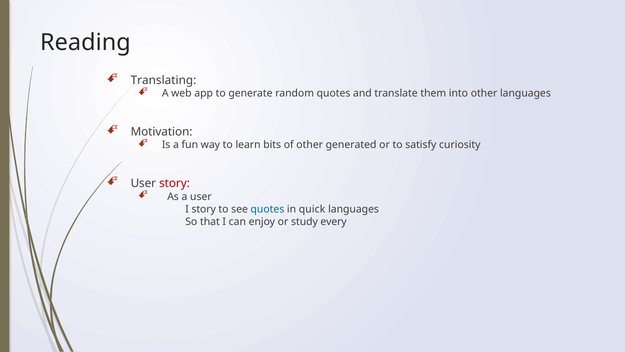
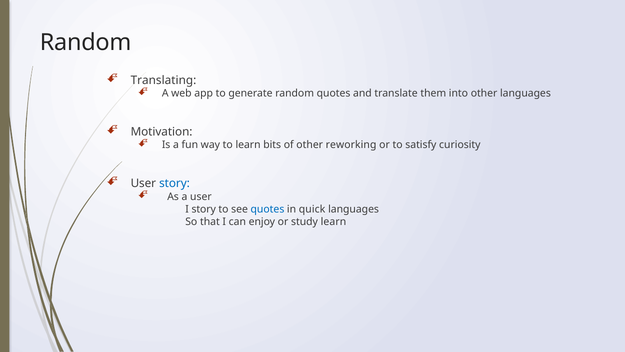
Reading: Reading -> Random (86, 42)
generated: generated -> reworking (351, 145)
story colour: red -> blue (175, 183)
study every: every -> learn (333, 221)
